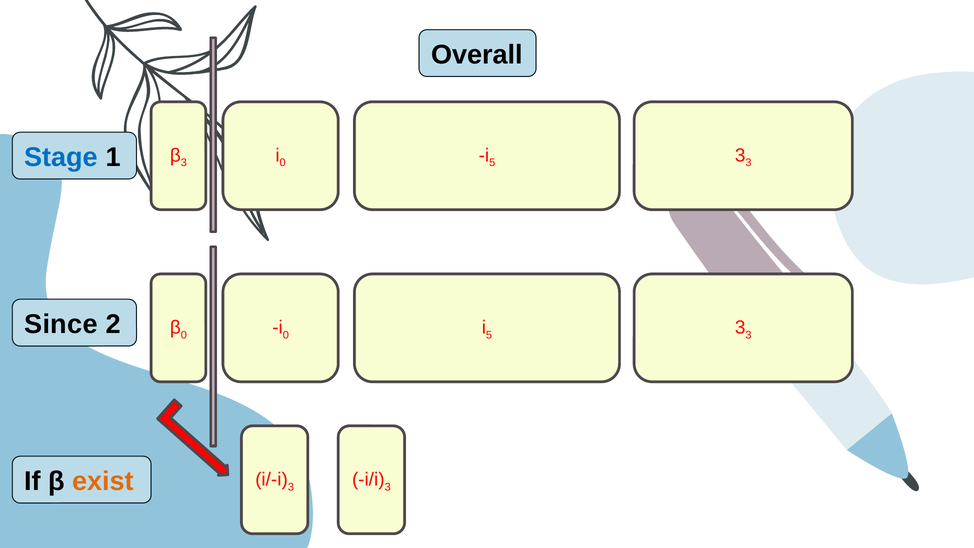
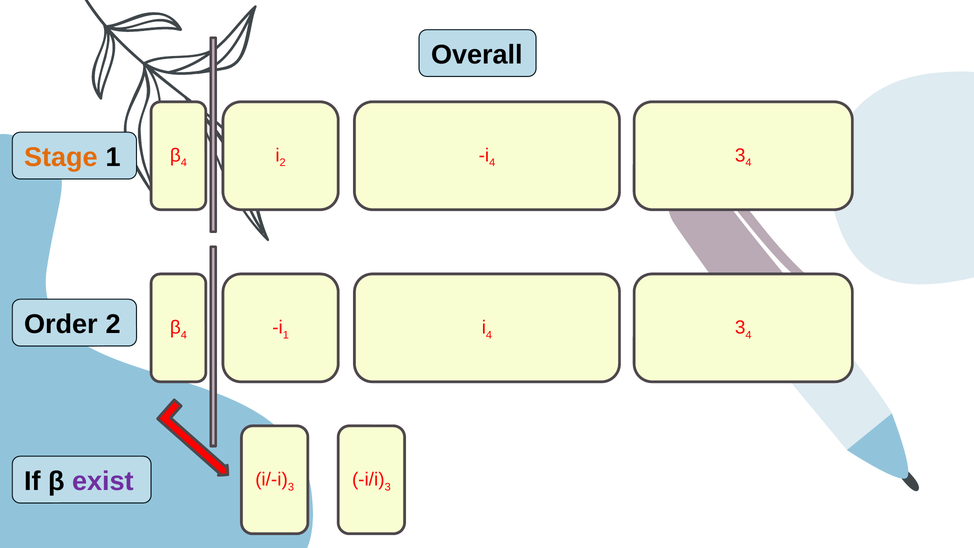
Stage colour: blue -> orange (61, 157)
3: 3 -> 4 (184, 163)
0: 0 -> 2 (283, 163)
5: 5 -> 4 (492, 163)
3: 3 -> 4 (749, 163)
Since: Since -> Order (61, 324)
0: 0 -> 4 (184, 335)
0: 0 -> 1 (286, 335)
5: 5 -> 4 (489, 335)
3: 3 -> 4 (749, 335)
exist colour: orange -> purple (103, 481)
